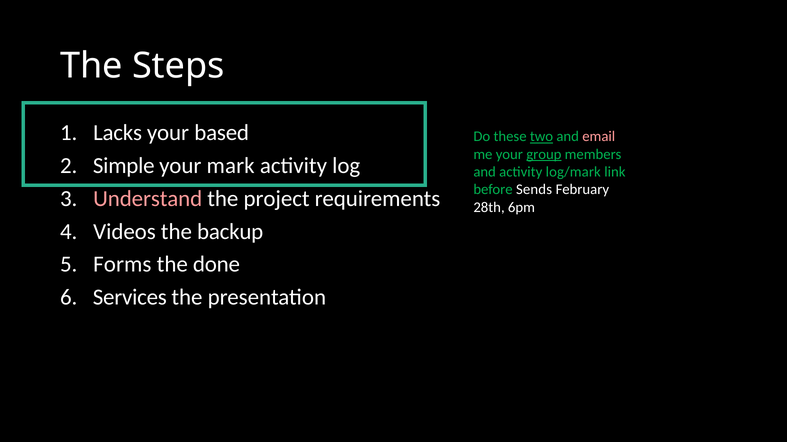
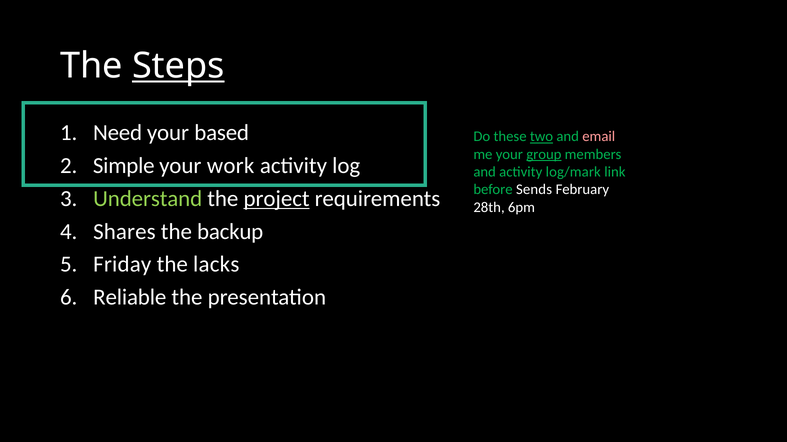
Steps underline: none -> present (178, 66)
Lacks: Lacks -> Need (118, 133)
mark: mark -> work (231, 166)
Understand colour: pink -> light green (148, 199)
project underline: none -> present (277, 199)
Videos: Videos -> Shares (124, 232)
Forms: Forms -> Friday (122, 265)
done: done -> lacks (216, 265)
Services: Services -> Reliable (130, 298)
